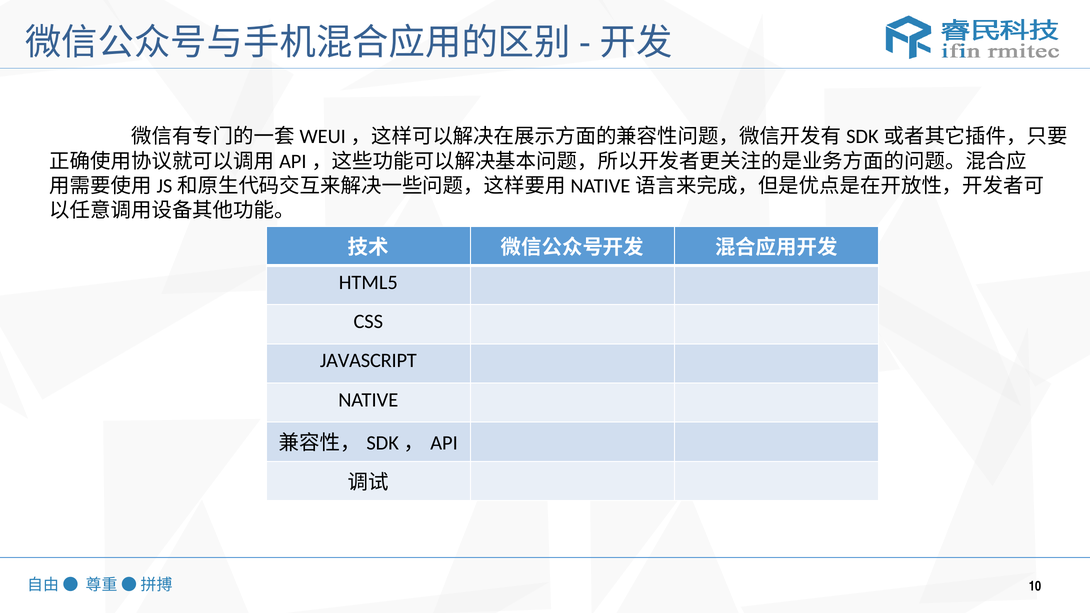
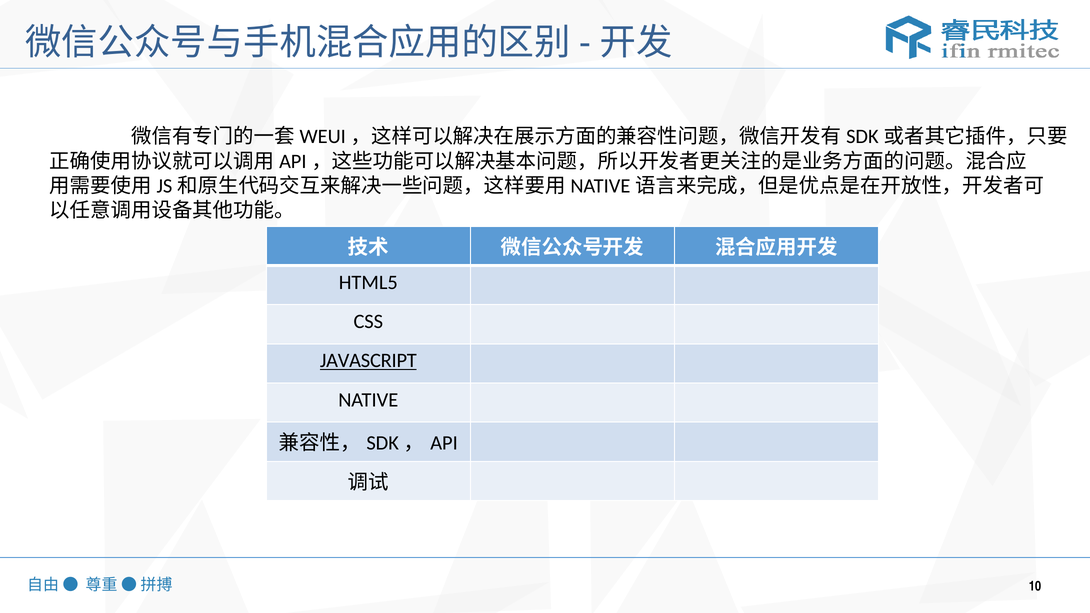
JAVASCRIPT underline: none -> present (368, 361)
